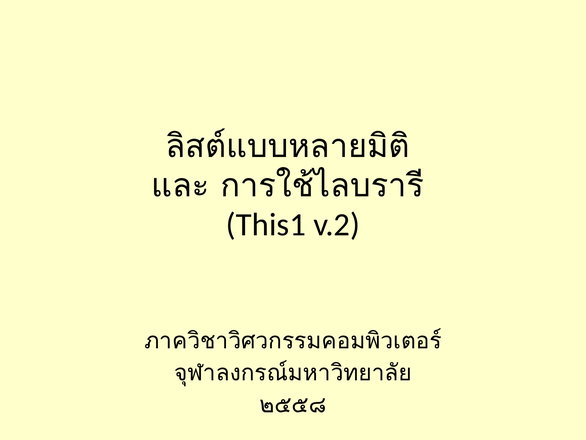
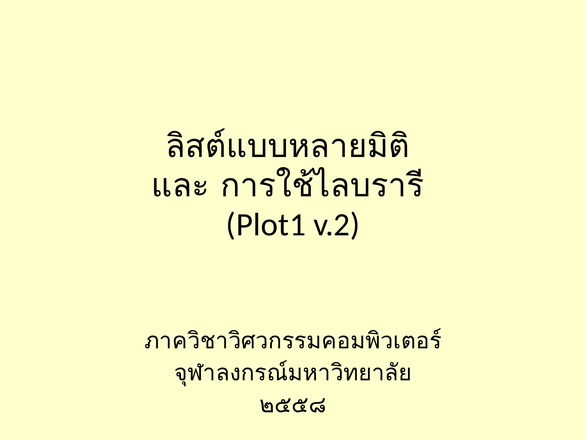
This1: This1 -> Plot1 (266, 224)
